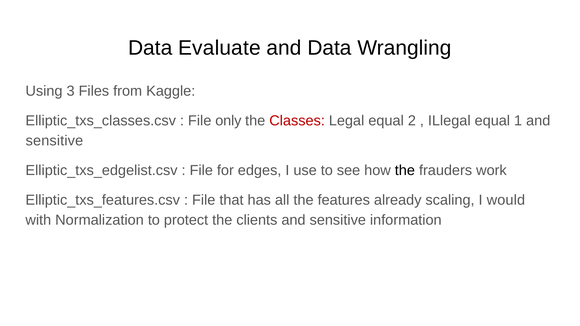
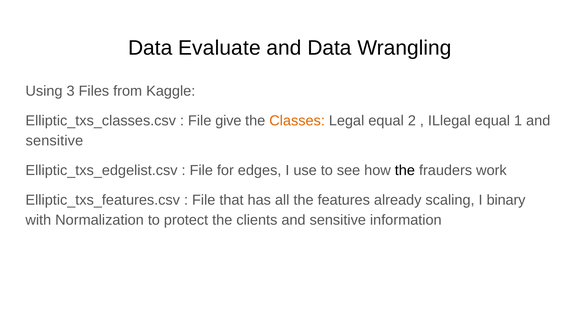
only: only -> give (228, 121)
Classes colour: red -> orange (297, 121)
would: would -> binary (506, 200)
